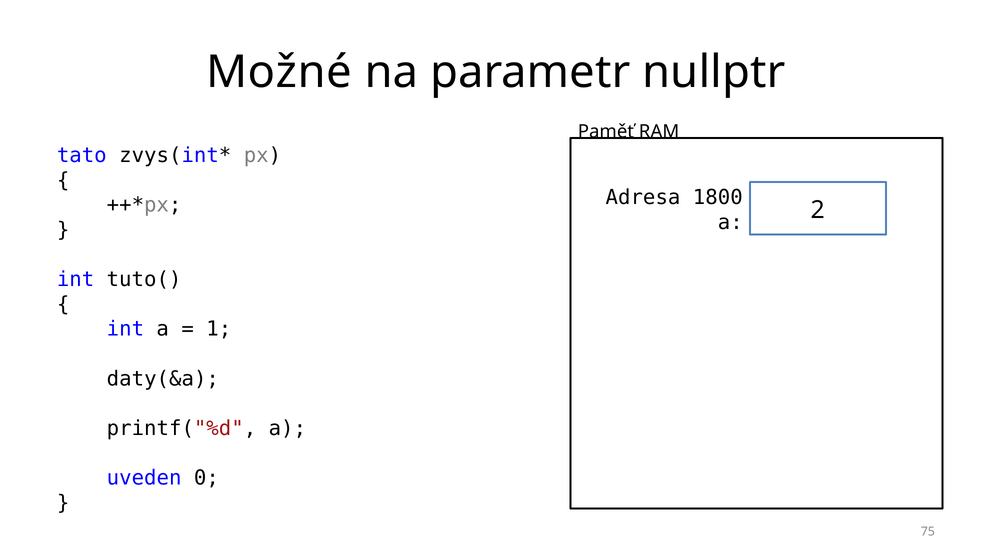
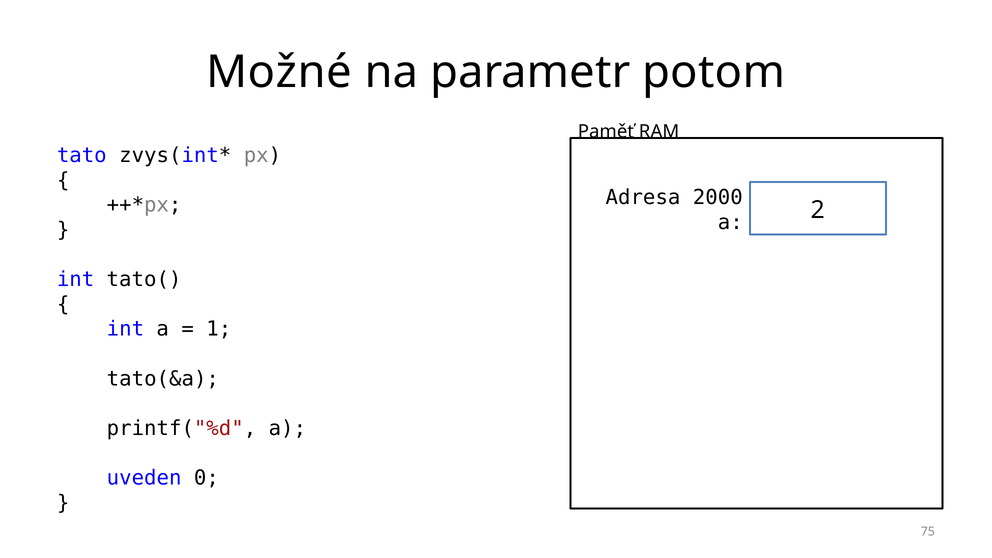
nullptr: nullptr -> potom (714, 72)
1800: 1800 -> 2000 (718, 197)
tuto(: tuto( -> tato( (144, 279)
daty(&a: daty(&a -> tato(&a (163, 379)
